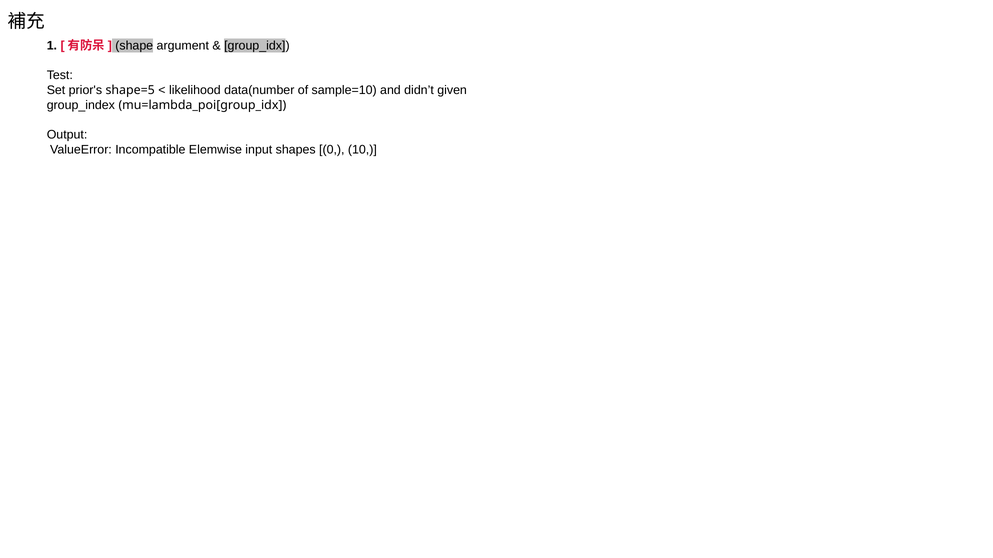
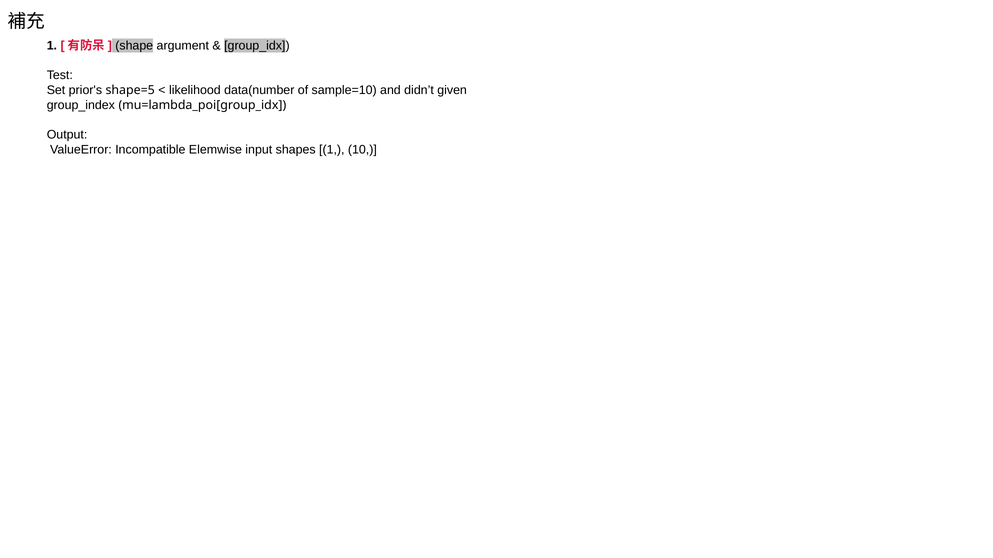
shapes 0: 0 -> 1 (332, 150)
